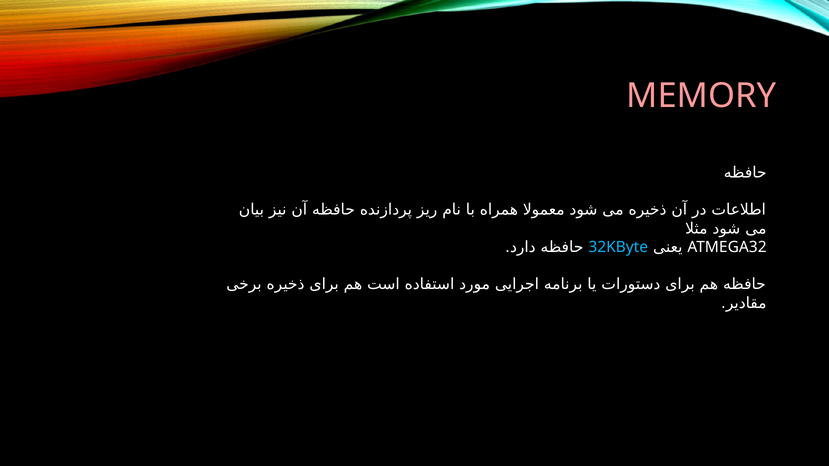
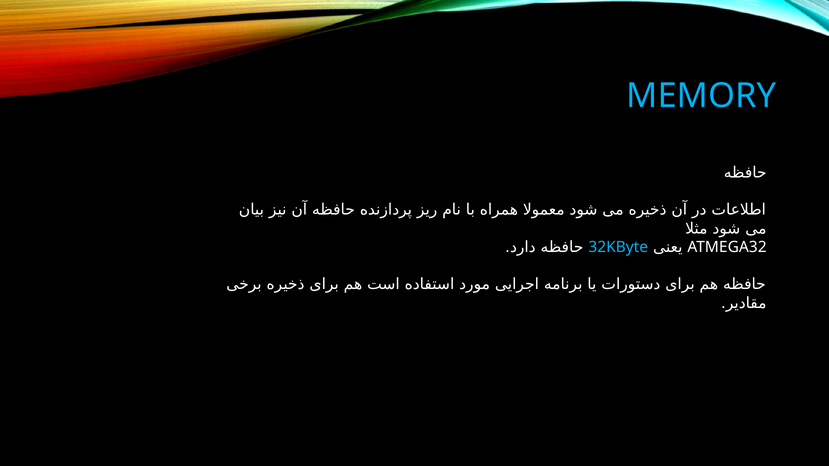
MEMORY colour: pink -> light blue (701, 96)
